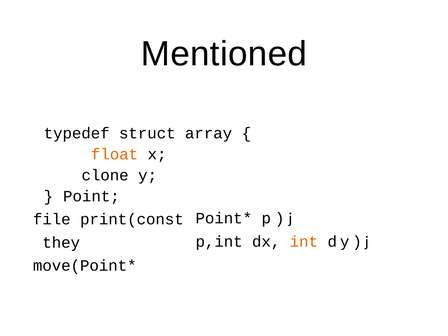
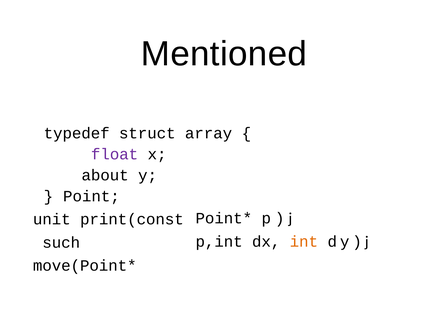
float colour: orange -> purple (115, 154)
clone: clone -> about (105, 175)
file: file -> unit (52, 219)
they: they -> such (61, 243)
